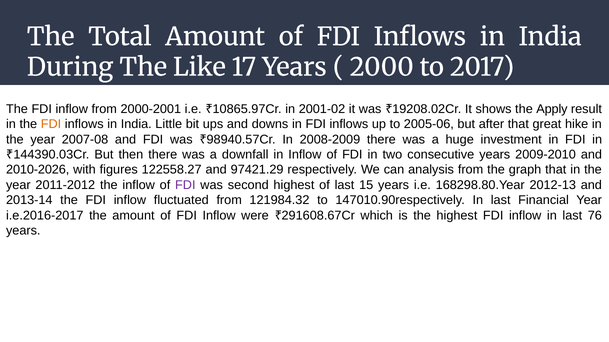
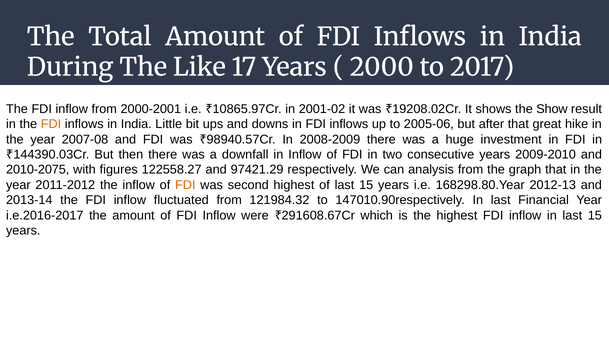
Apply: Apply -> Show (552, 109)
2010-2026: 2010-2026 -> 2010-2075 (38, 170)
FDI colour: purple -> orange (185, 185)
in last 76: 76 -> 15 (595, 216)
